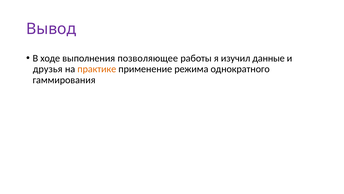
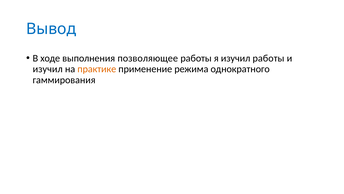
Вывод colour: purple -> blue (51, 29)
изучил данные: данные -> работы (268, 58)
друзья: друзья -> изучил (48, 69)
